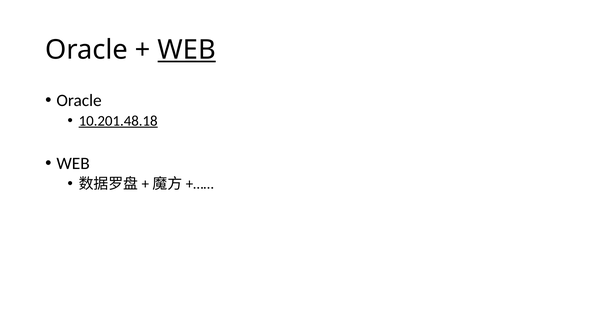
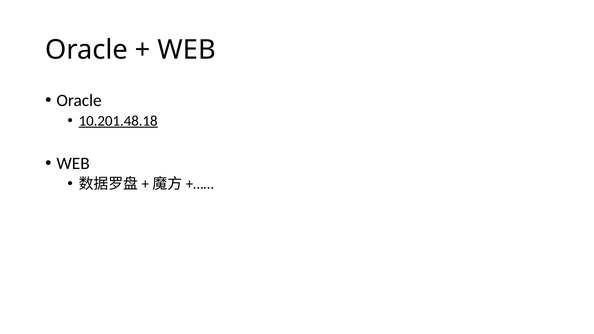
WEB underline: present -> none (187, 50)
